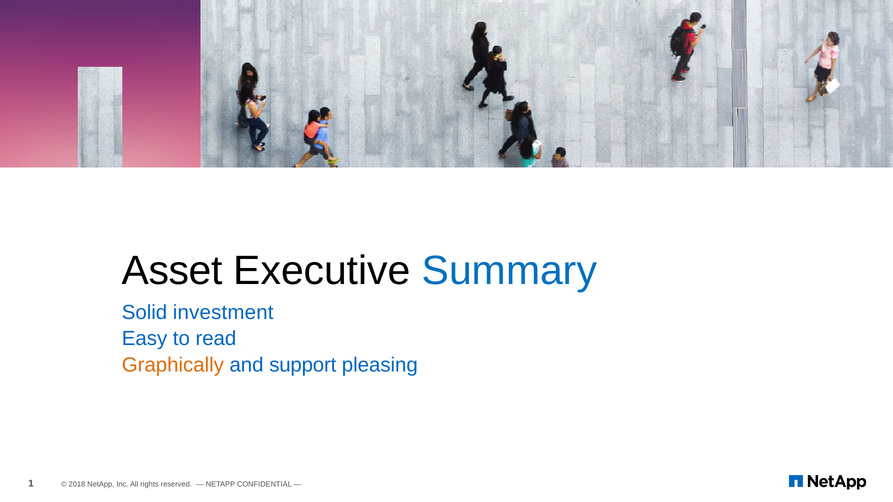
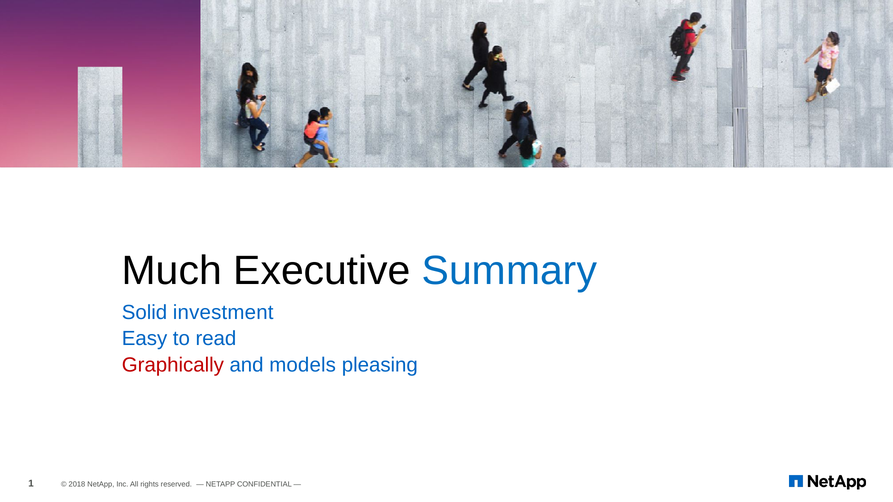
Asset: Asset -> Much (172, 271)
Graphically colour: orange -> red (173, 365)
support: support -> models (303, 365)
